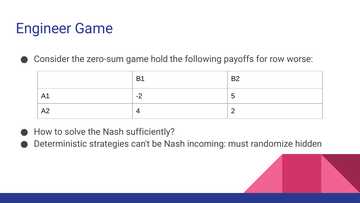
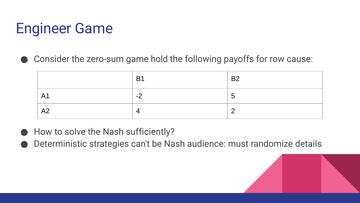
worse: worse -> cause (300, 59)
incoming: incoming -> audience (206, 144)
hidden: hidden -> details (308, 144)
